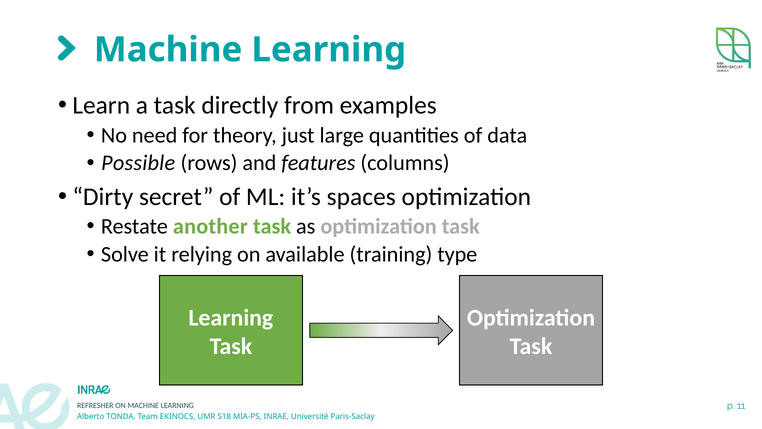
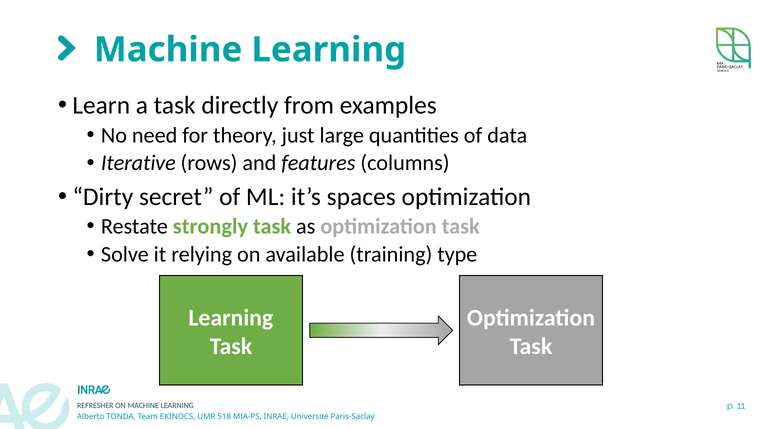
Possible: Possible -> Iterative (138, 163)
another: another -> strongly (210, 226)
